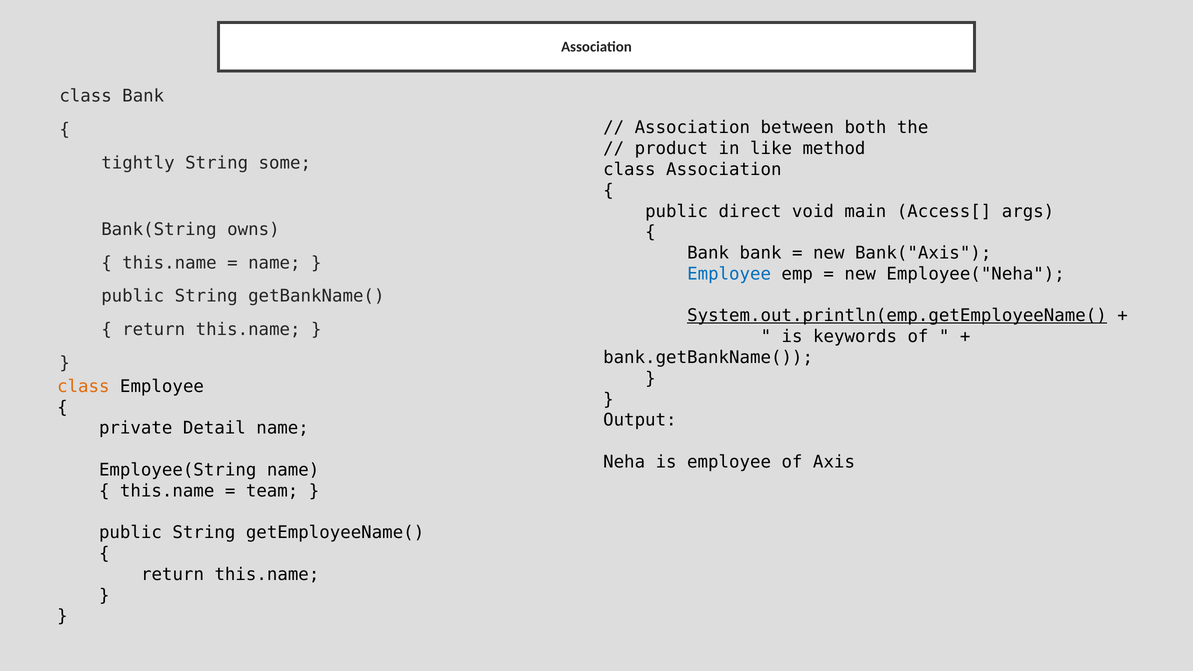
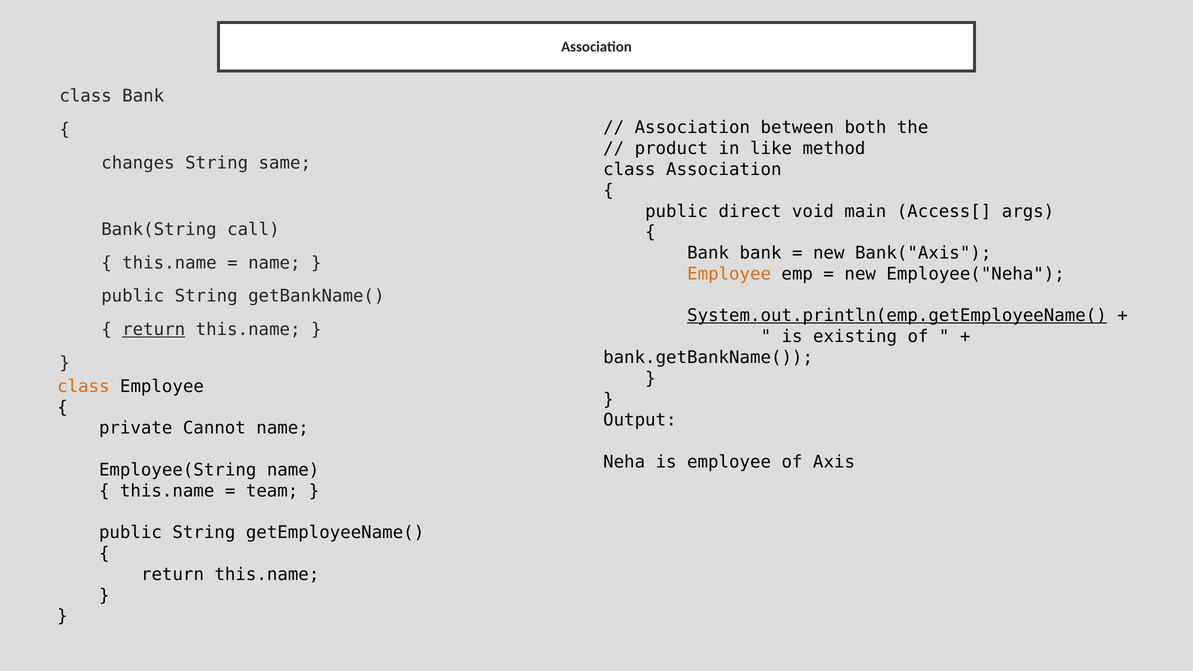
tightly: tightly -> changes (138, 163)
some: some -> same (285, 163)
owns: owns -> call (253, 230)
Employee colour: blue -> orange (729, 274)
return underline: none -> present (154, 330)
keywords: keywords -> existing (855, 337)
Detail: Detail -> Cannot (214, 428)
